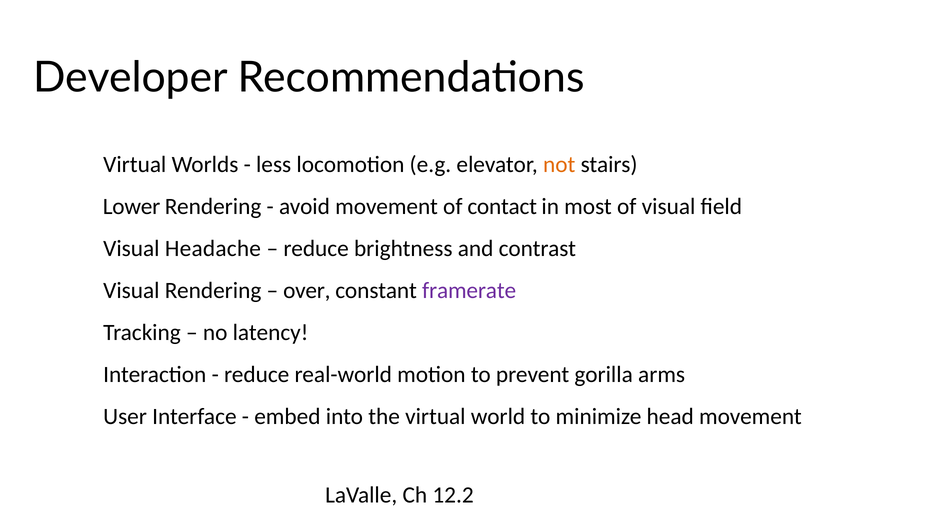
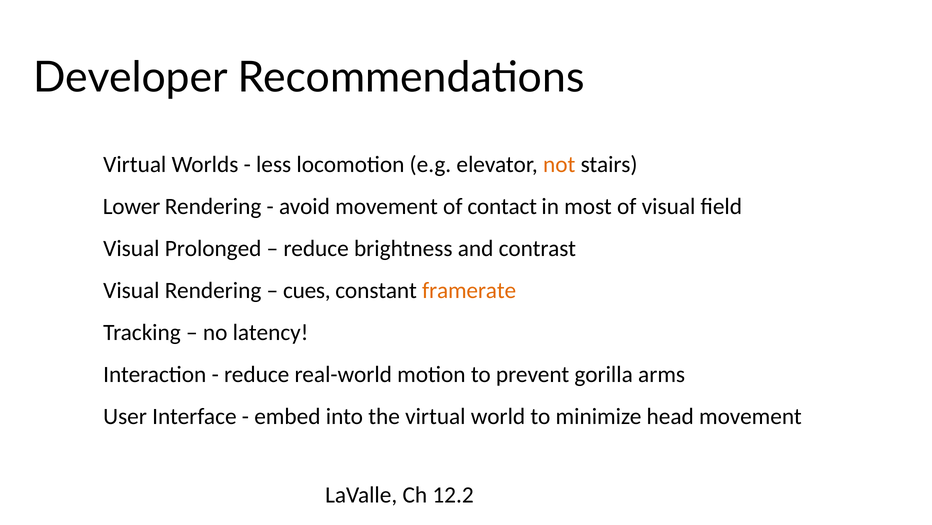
Headache: Headache -> Prolonged (213, 248)
over: over -> cues (307, 290)
framerate colour: purple -> orange (469, 290)
